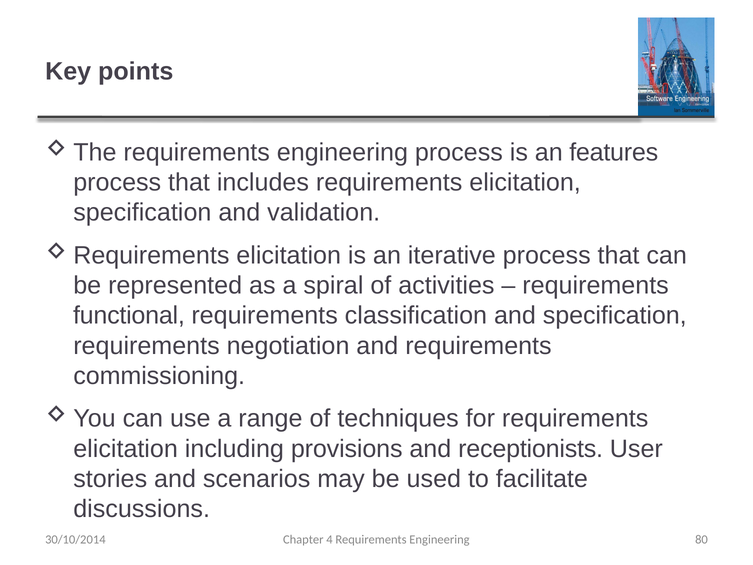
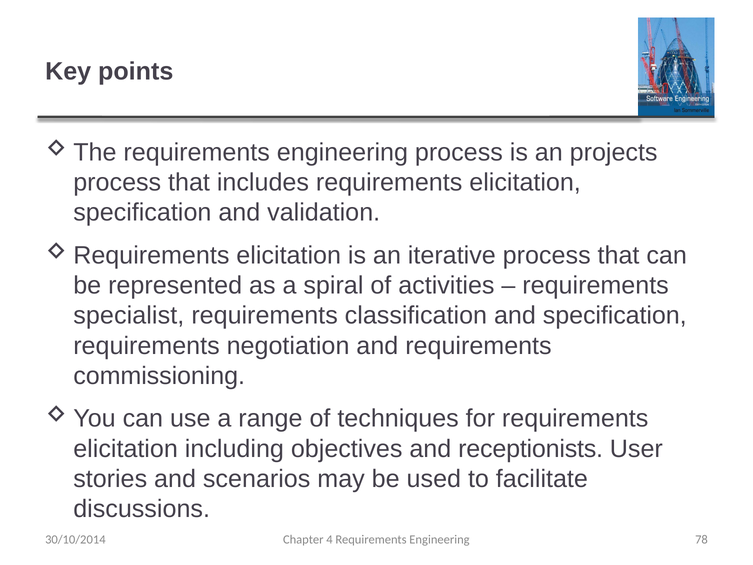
features: features -> projects (614, 152)
functional: functional -> specialist (129, 315)
provisions: provisions -> objectives (347, 449)
80: 80 -> 78 (701, 539)
